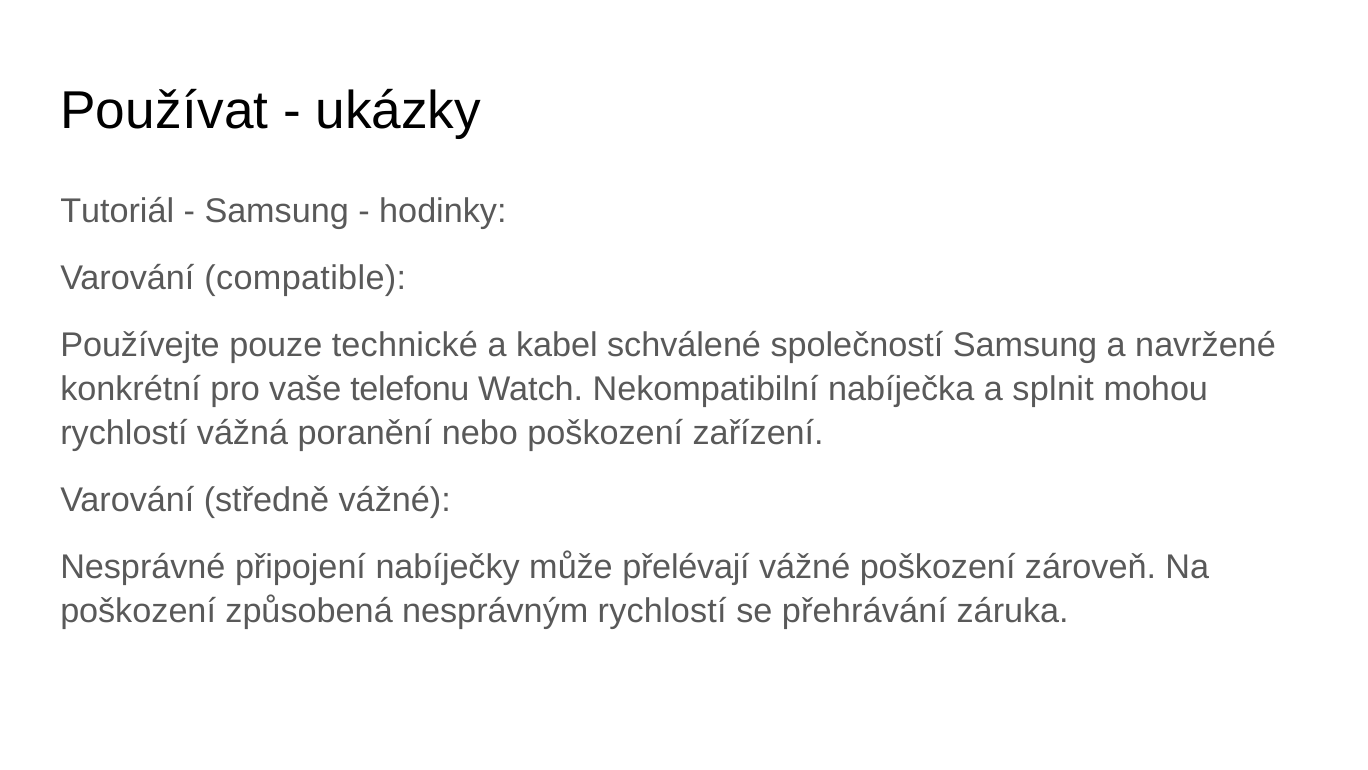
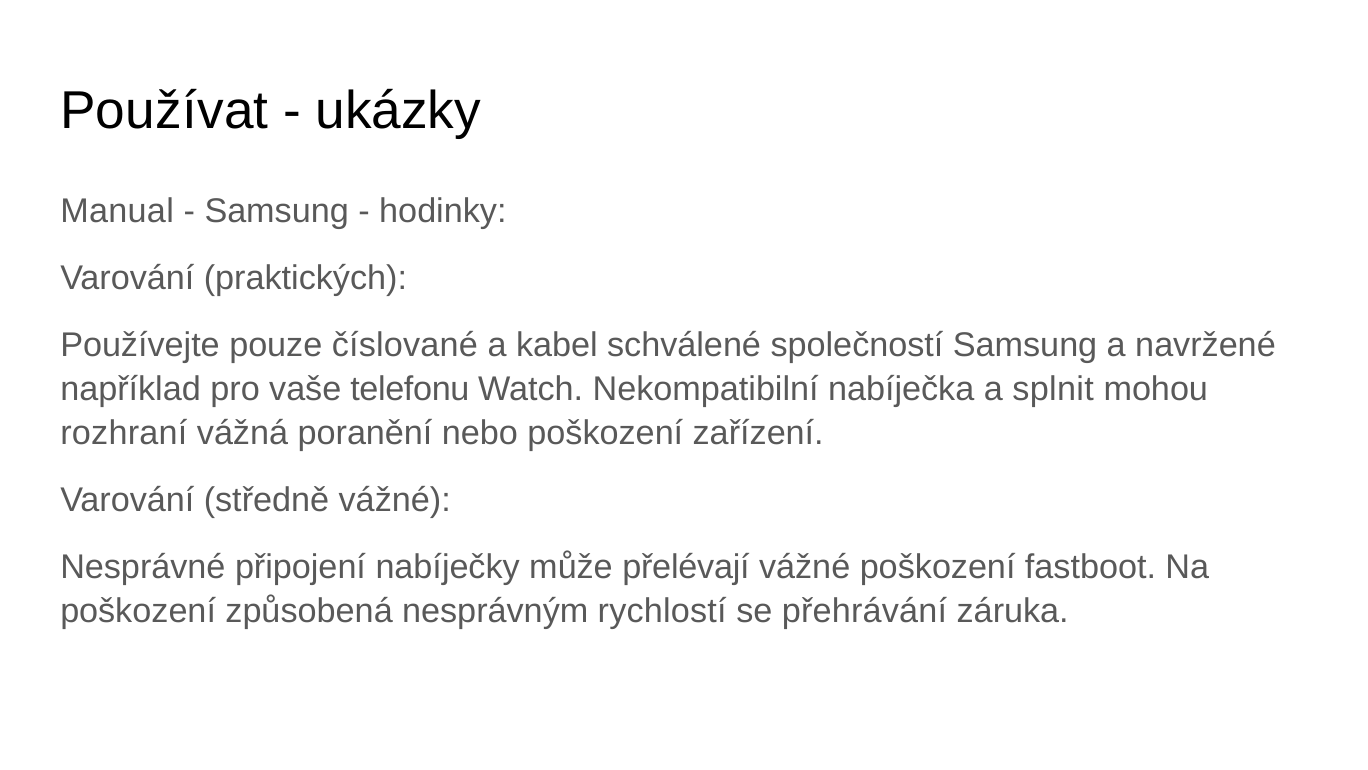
Tutoriál: Tutoriál -> Manual (117, 212)
compatible: compatible -> praktických (305, 278)
technické: technické -> číslované (405, 345)
konkrétní: konkrétní -> například (131, 389)
rychlostí: rychlostí -> rozhraní (124, 433)
zároveň: zároveň -> fastboot (1090, 567)
